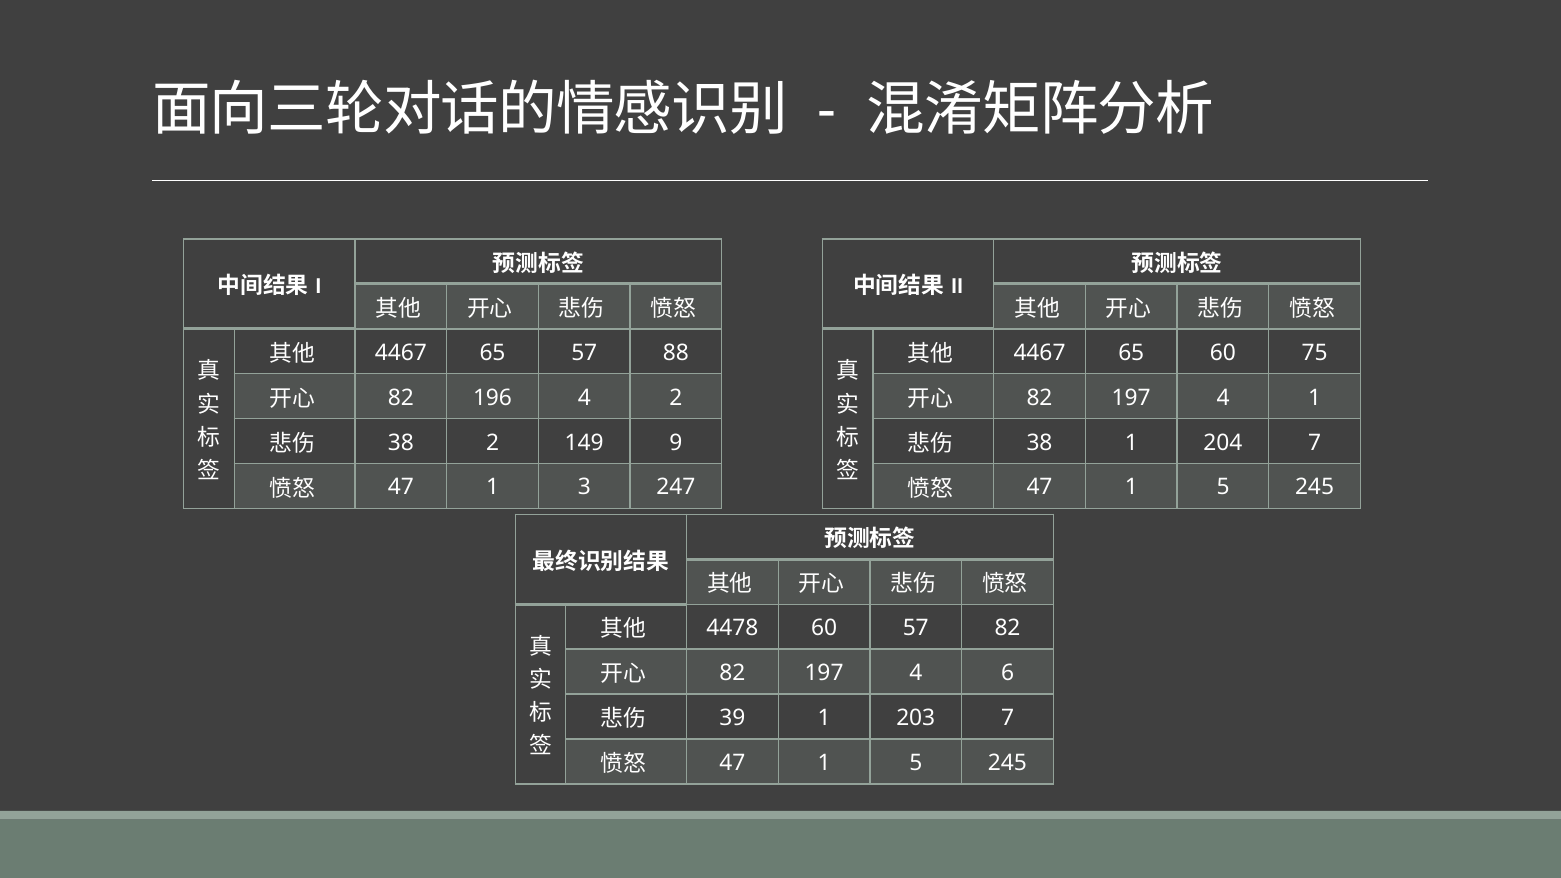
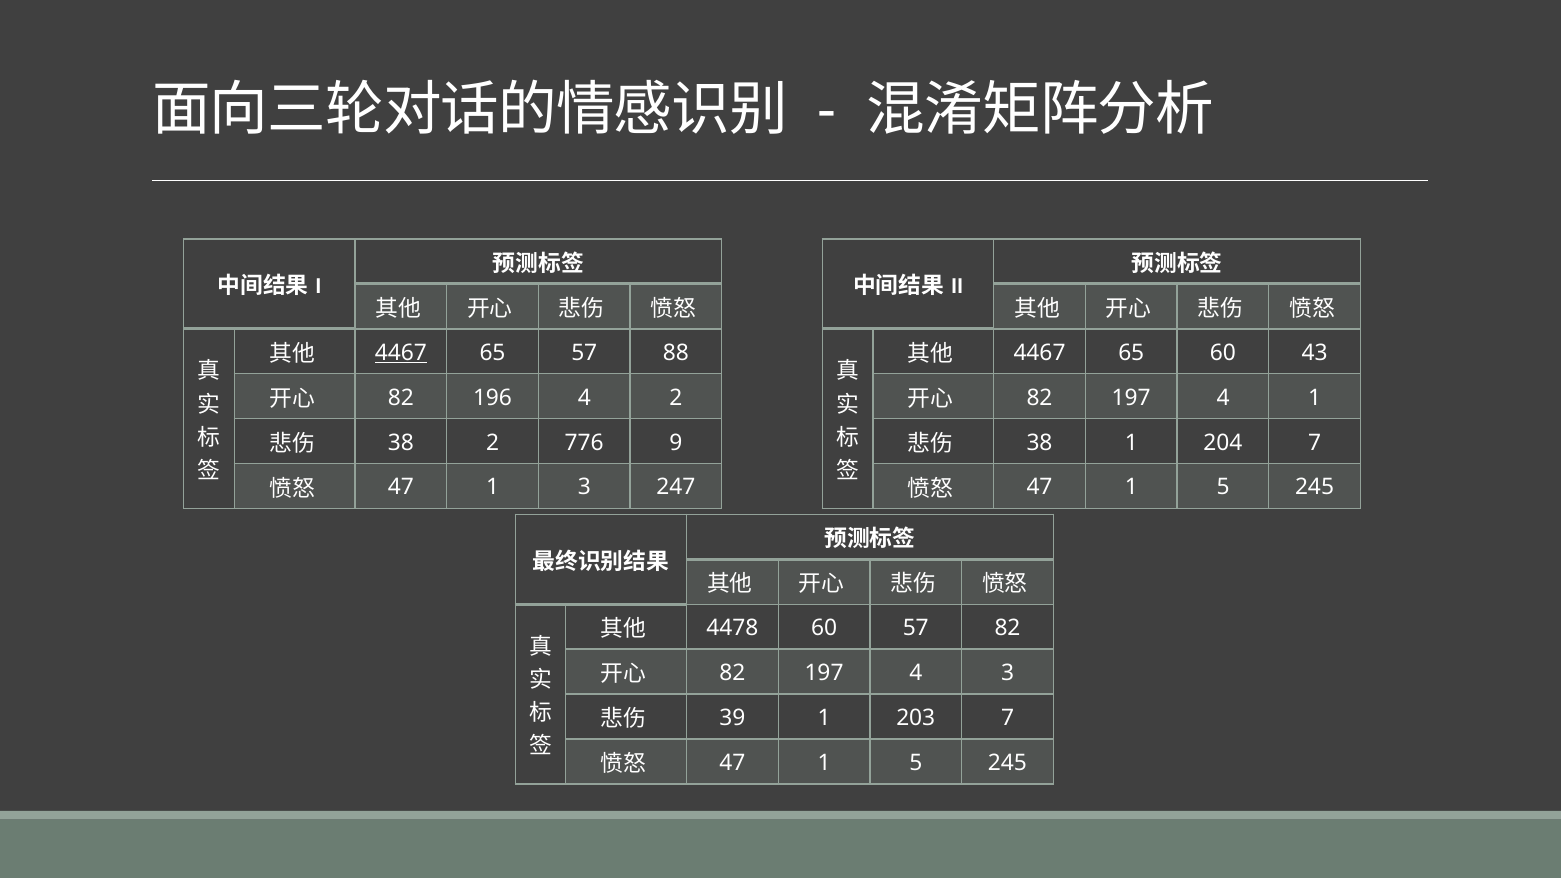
4467 underline: none -> present (401, 353)
75: 75 -> 43 (1315, 353)
149: 149 -> 776 (584, 443)
4 6: 6 -> 3 (1008, 673)
